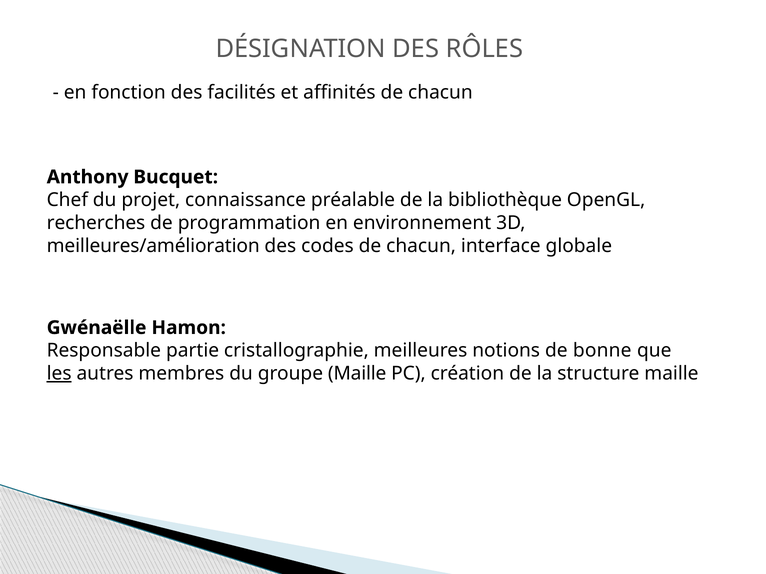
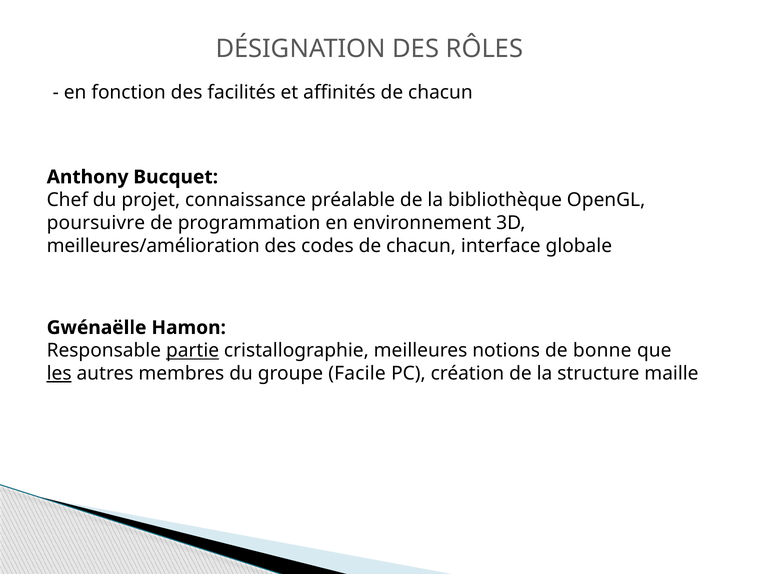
recherches: recherches -> poursuivre (96, 223)
partie underline: none -> present (193, 351)
groupe Maille: Maille -> Facile (357, 374)
